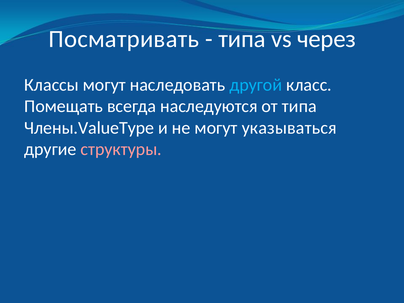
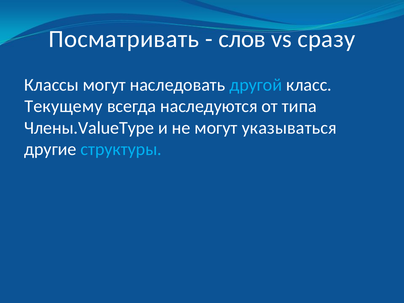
типа: типа -> слов (242, 39)
через: через -> сразу (326, 39)
Помещать: Помещать -> Текущему (64, 106)
структуры colour: pink -> light blue (121, 149)
